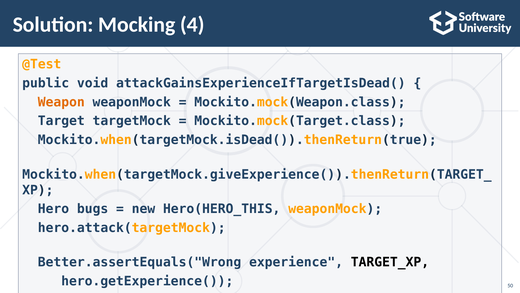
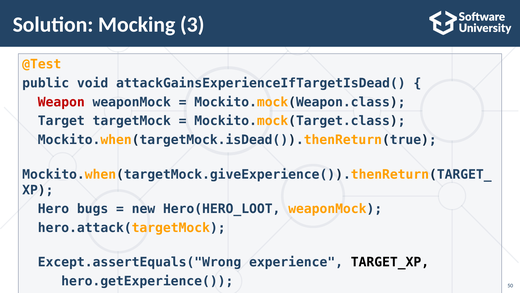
4: 4 -> 3 (192, 25)
Weapon colour: orange -> red (61, 102)
Hero(HERO_THIS: Hero(HERO_THIS -> Hero(HERO_LOOT (222, 209)
Better.assertEquals("Wrong: Better.assertEquals("Wrong -> Except.assertEquals("Wrong (140, 262)
